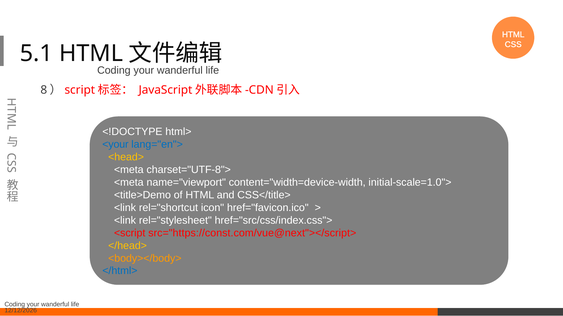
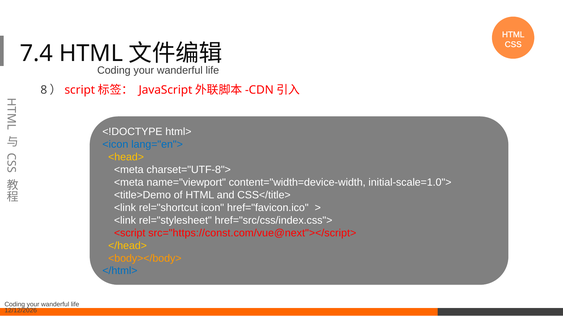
5.1: 5.1 -> 7.4 (36, 54)
<your: <your -> <icon (115, 145)
